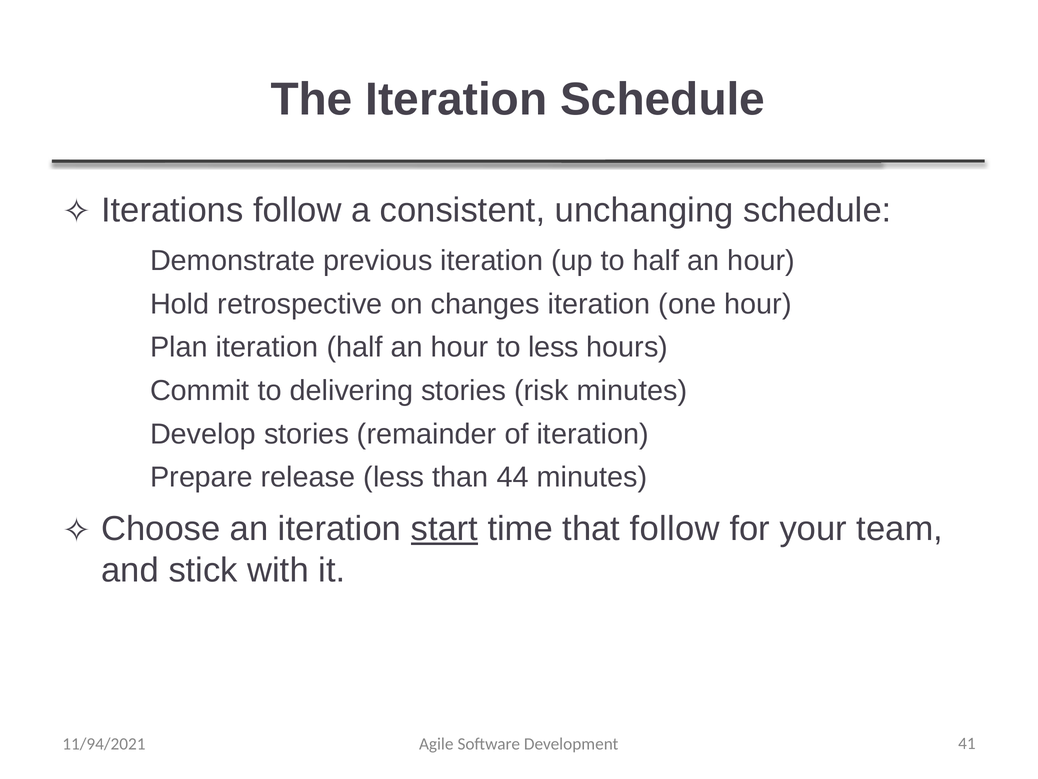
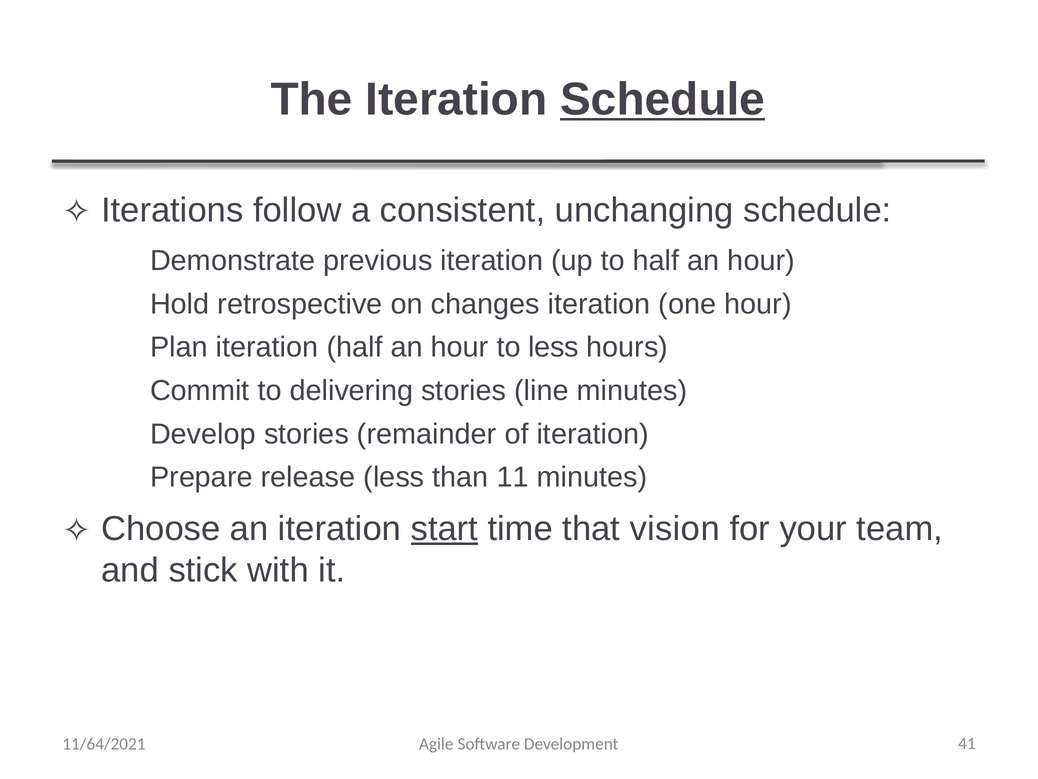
Schedule underline: none -> present (663, 99)
risk: risk -> line (541, 391)
44: 44 -> 11 (513, 477)
that follow: follow -> vision (675, 529)
11/94/2021: 11/94/2021 -> 11/64/2021 (104, 743)
